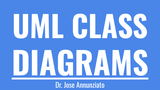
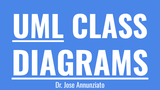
UML underline: none -> present (38, 28)
